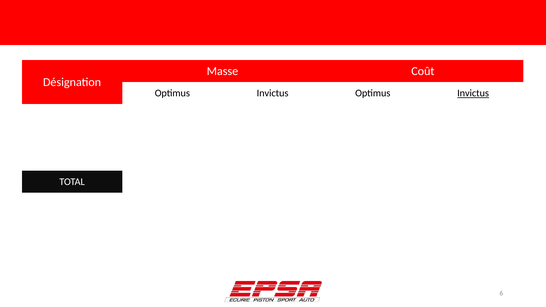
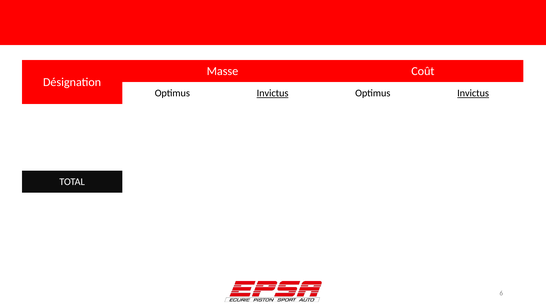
Invictus underline: none -> present (273, 93)
